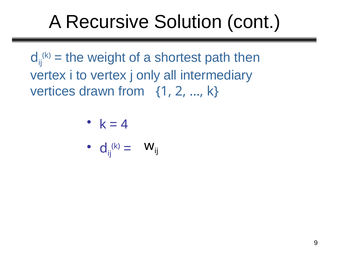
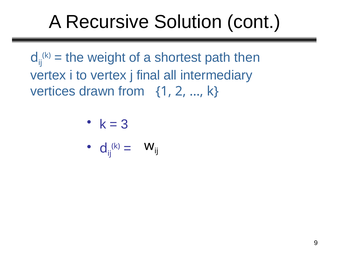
only: only -> final (148, 75)
4: 4 -> 3 (125, 124)
